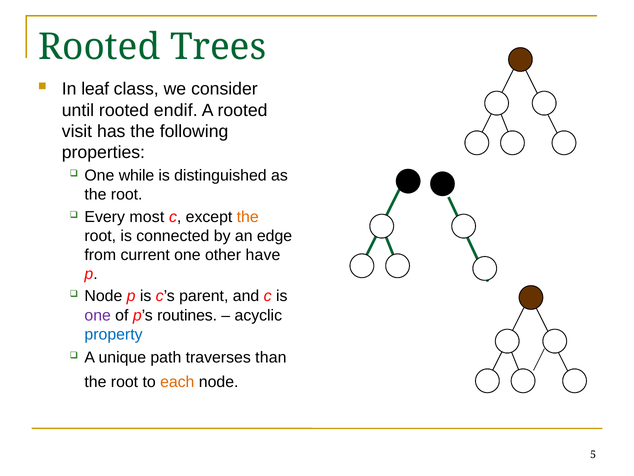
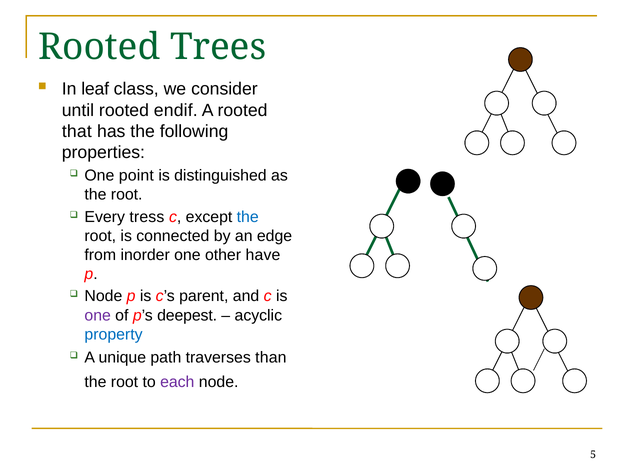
visit: visit -> that (77, 131)
while: while -> point (136, 175)
most: most -> tress (147, 217)
the colour: orange -> blue (248, 217)
current: current -> inorder (145, 255)
routines: routines -> deepest (187, 315)
each colour: orange -> purple (177, 382)
